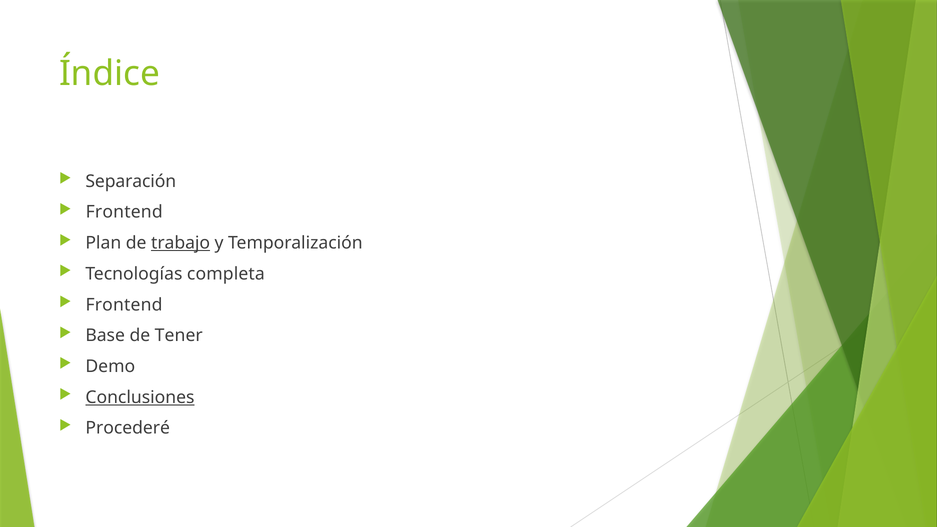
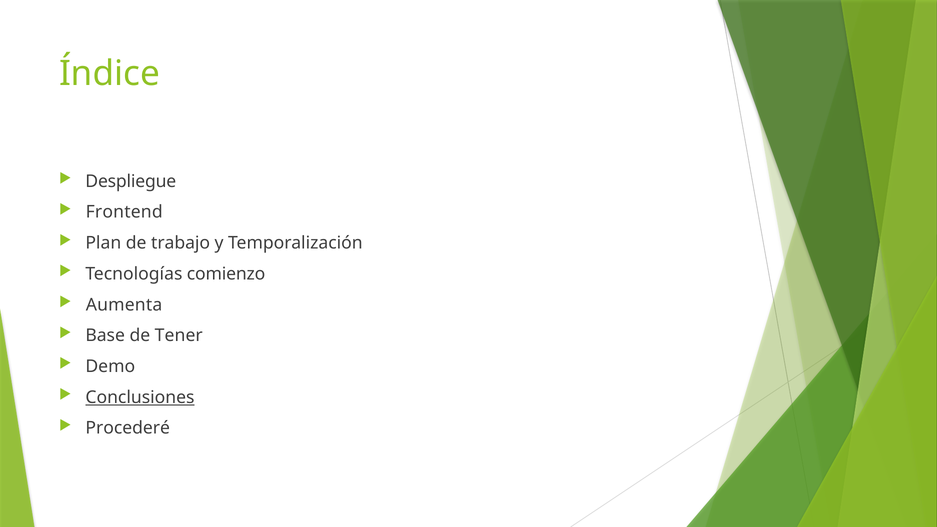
Separación: Separación -> Despliegue (131, 181)
trabajo underline: present -> none (181, 243)
completa: completa -> comienzo (226, 274)
Frontend: Frontend -> Aumenta (124, 305)
